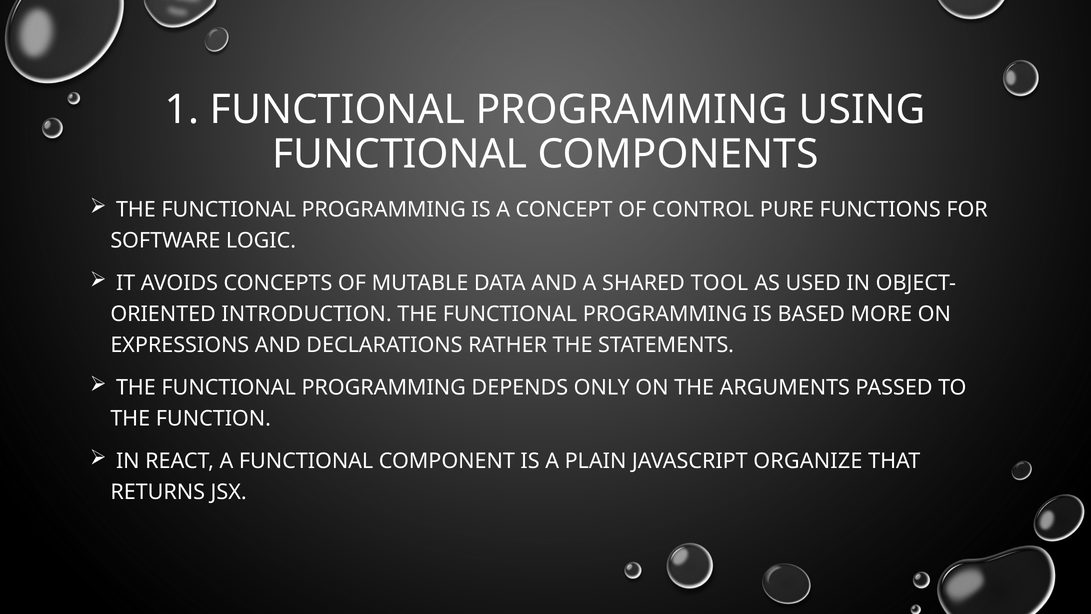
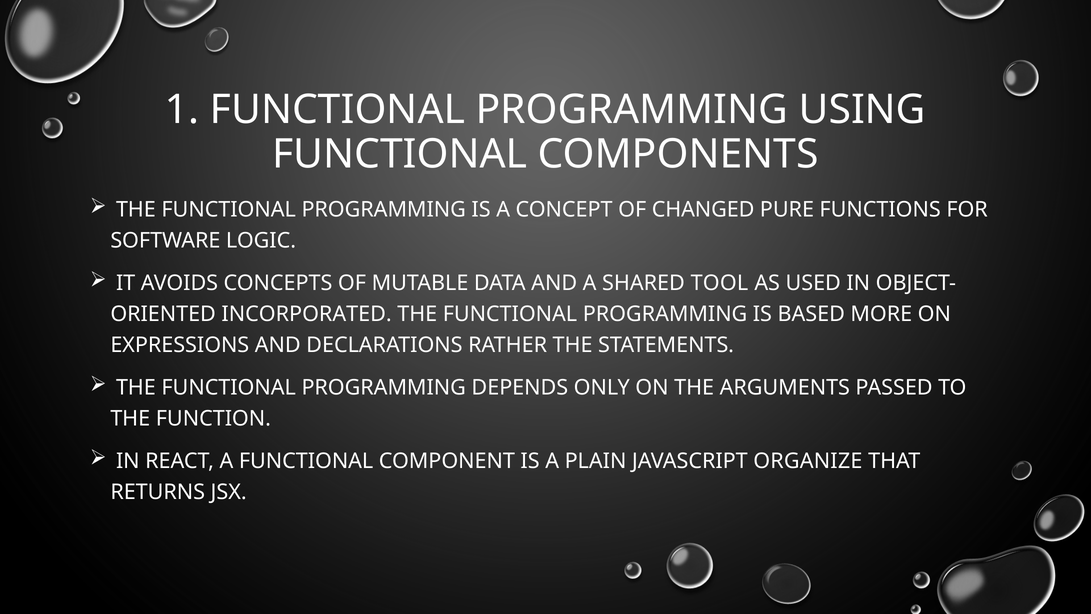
CONTROL: CONTROL -> CHANGED (703, 210)
INTRODUCTION: INTRODUCTION -> INCORPORATED (307, 314)
